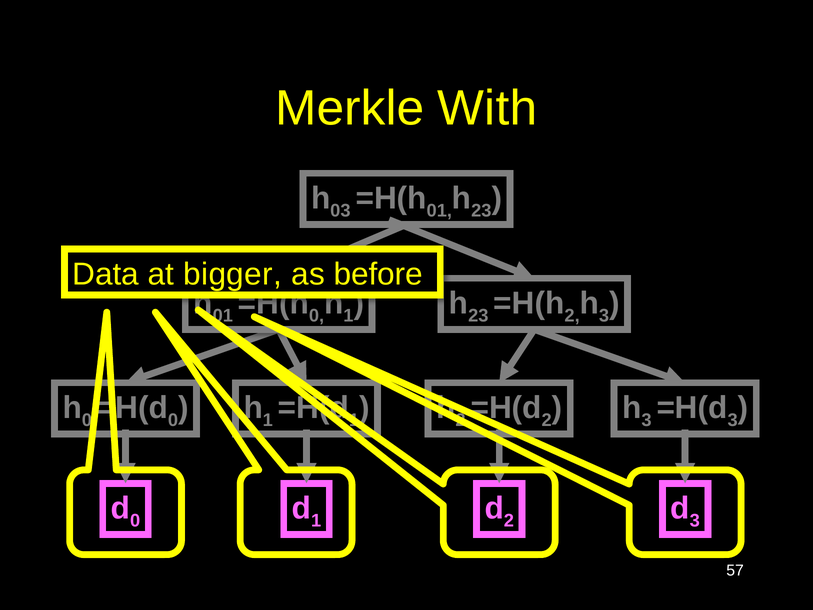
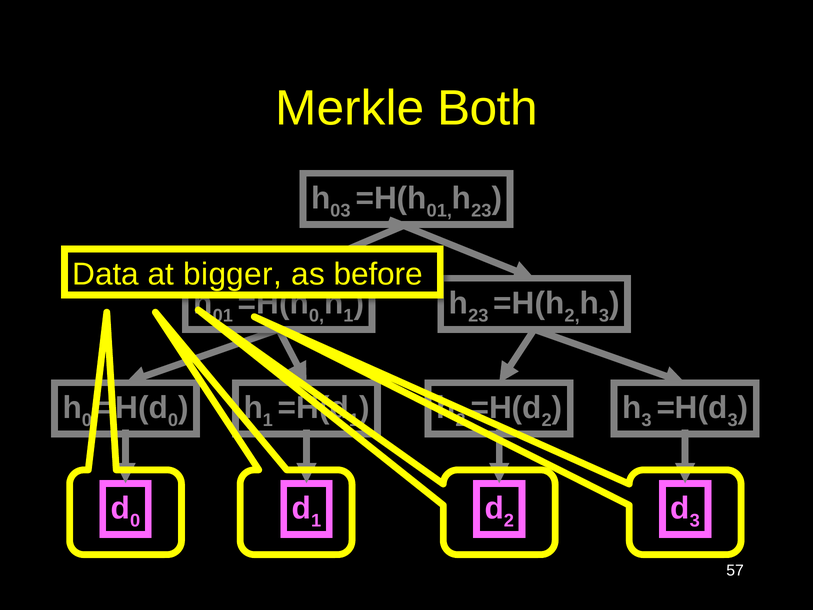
With: With -> Both (488, 108)
